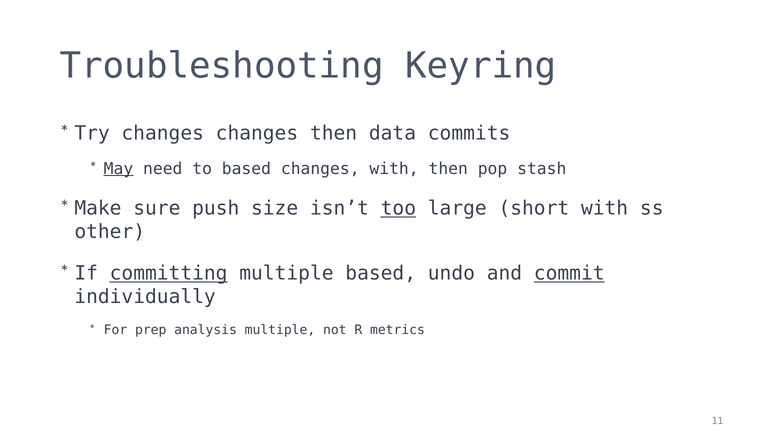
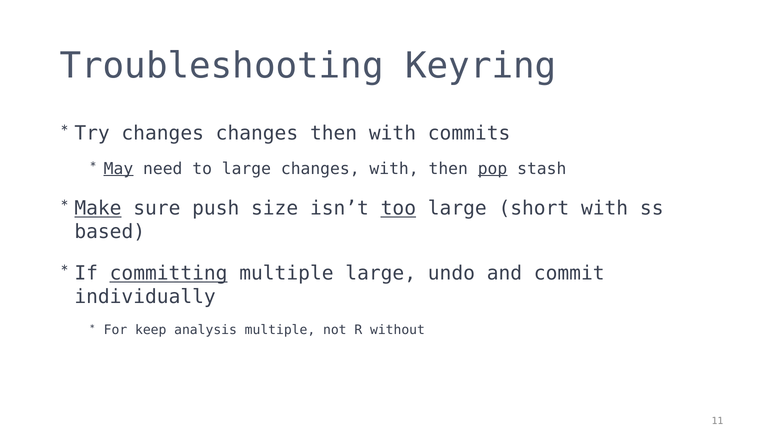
then data: data -> with (393, 133)
to based: based -> large (246, 168)
pop underline: none -> present (493, 168)
Make underline: none -> present (98, 208)
other: other -> based (110, 232)
multiple based: based -> large (381, 273)
commit underline: present -> none (569, 273)
prep: prep -> keep (151, 330)
metrics: metrics -> without (397, 330)
